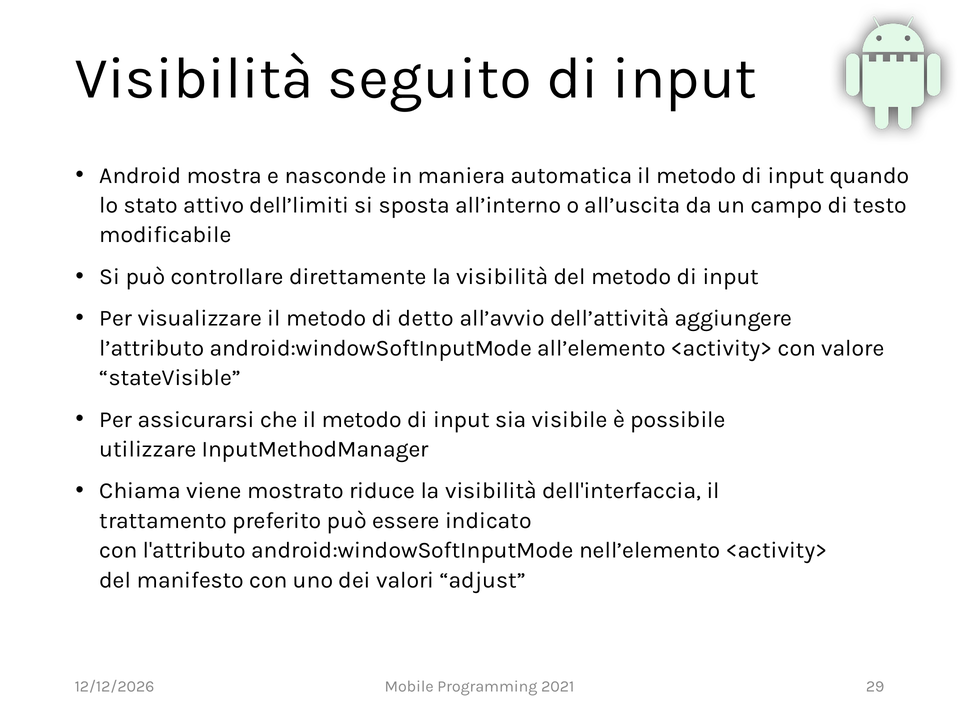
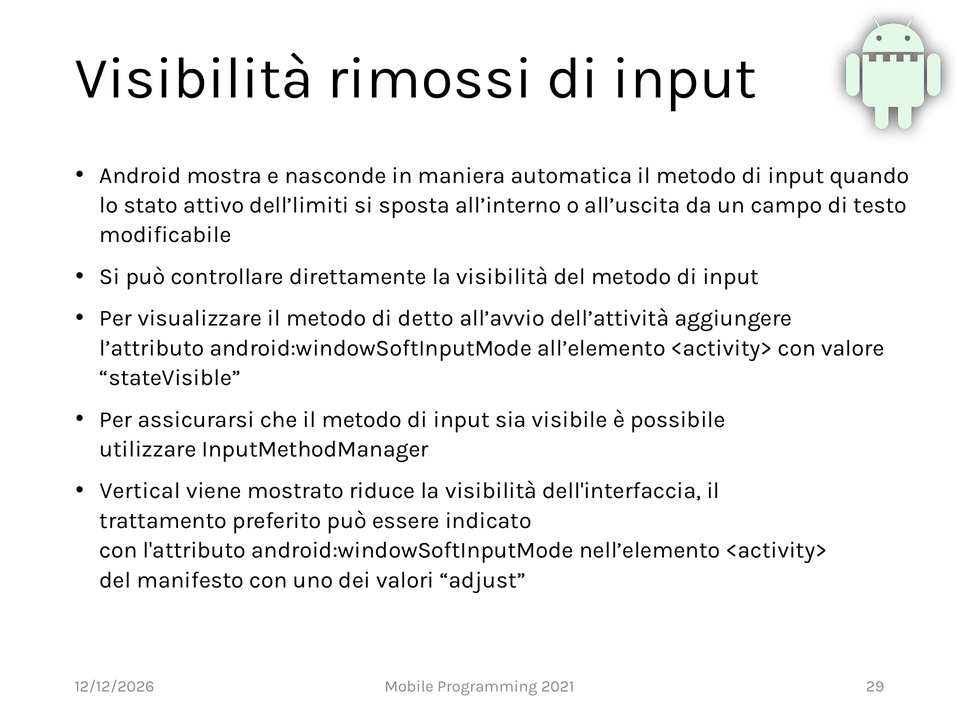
seguito: seguito -> rimossi (430, 79)
Chiama: Chiama -> Vertical (140, 491)
